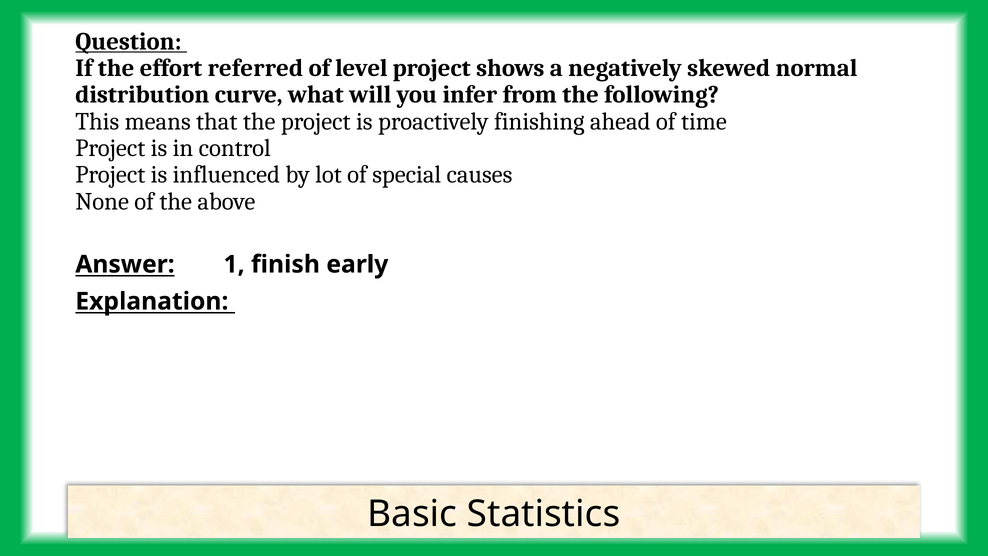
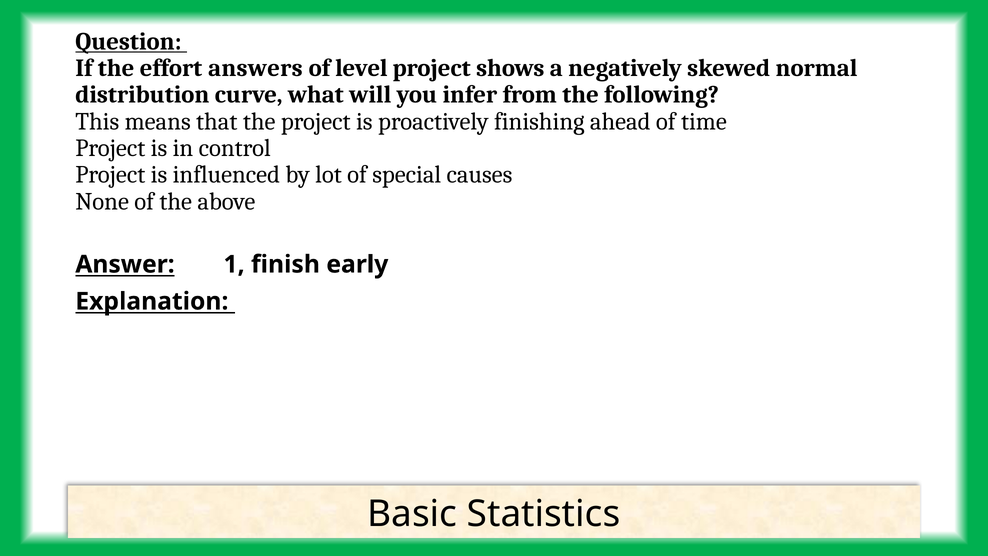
referred: referred -> answers (255, 68)
